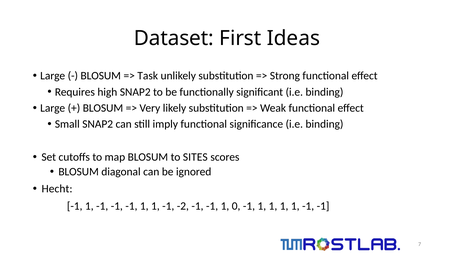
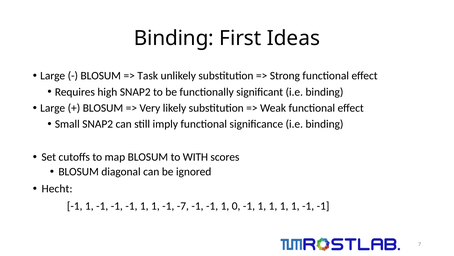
Dataset: Dataset -> Binding (174, 38)
SITES: SITES -> WITH (195, 157)
-2: -2 -> -7 (183, 205)
